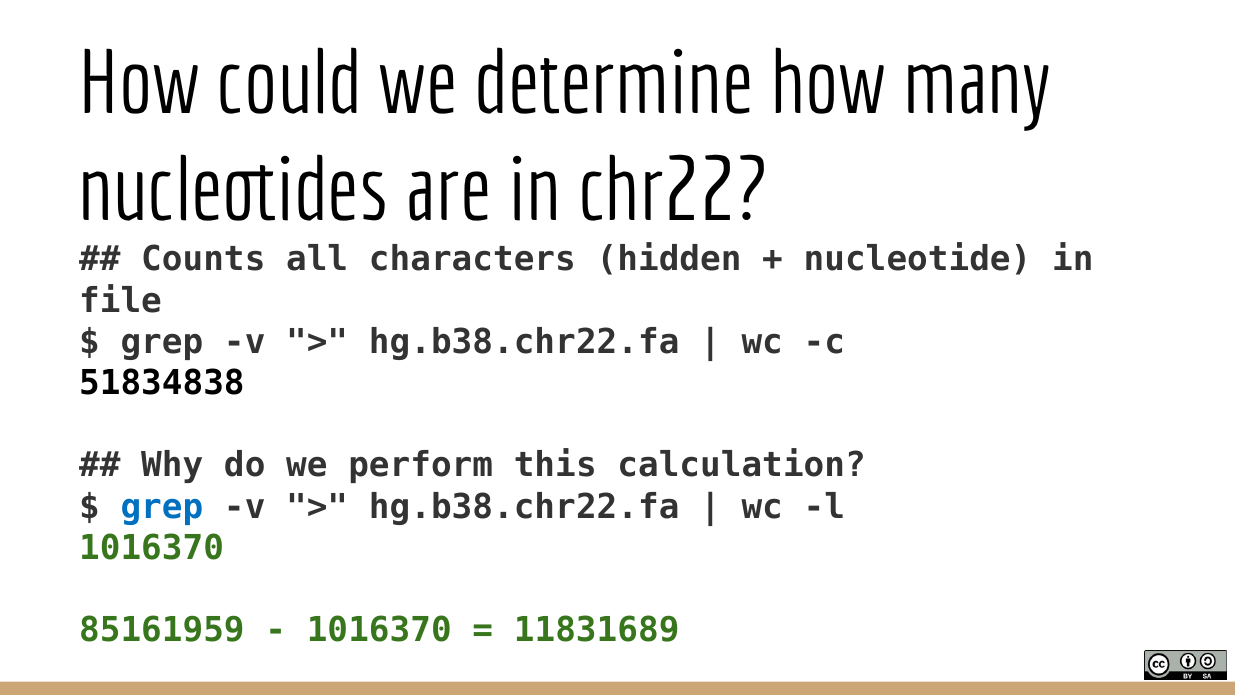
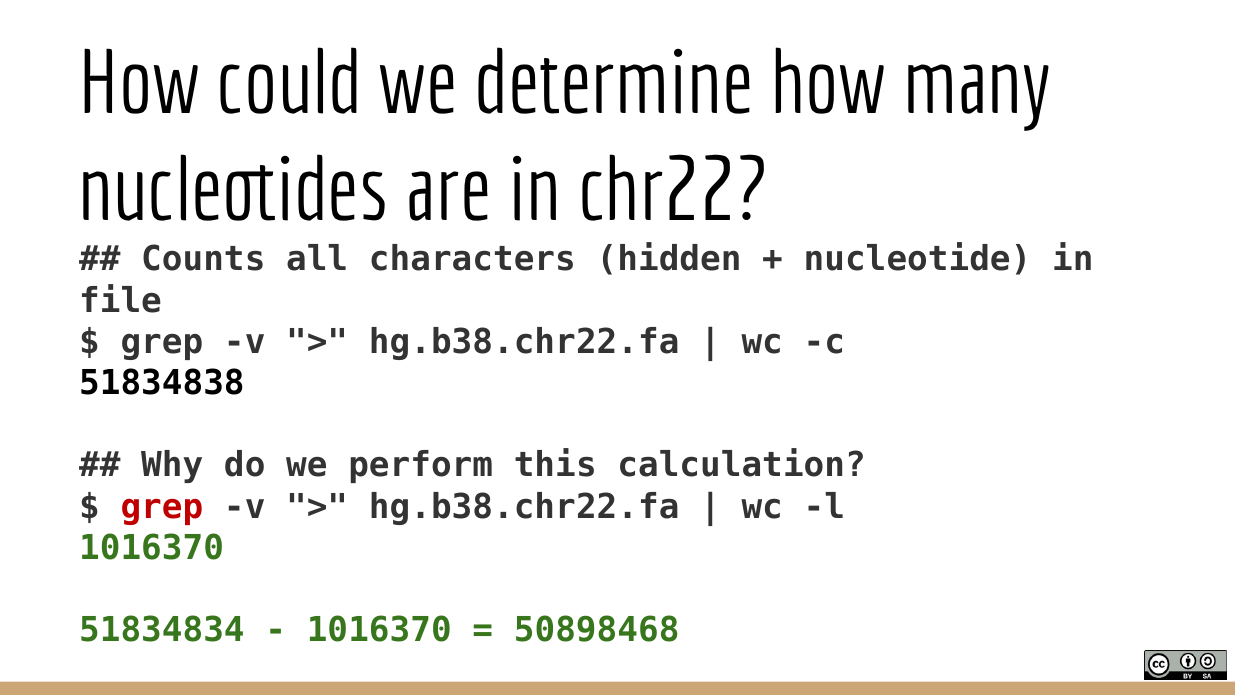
grep colour: blue -> red (162, 506)
85161959: 85161959 -> 51834834 (162, 630)
11831689: 11831689 -> 50898468 (597, 630)
